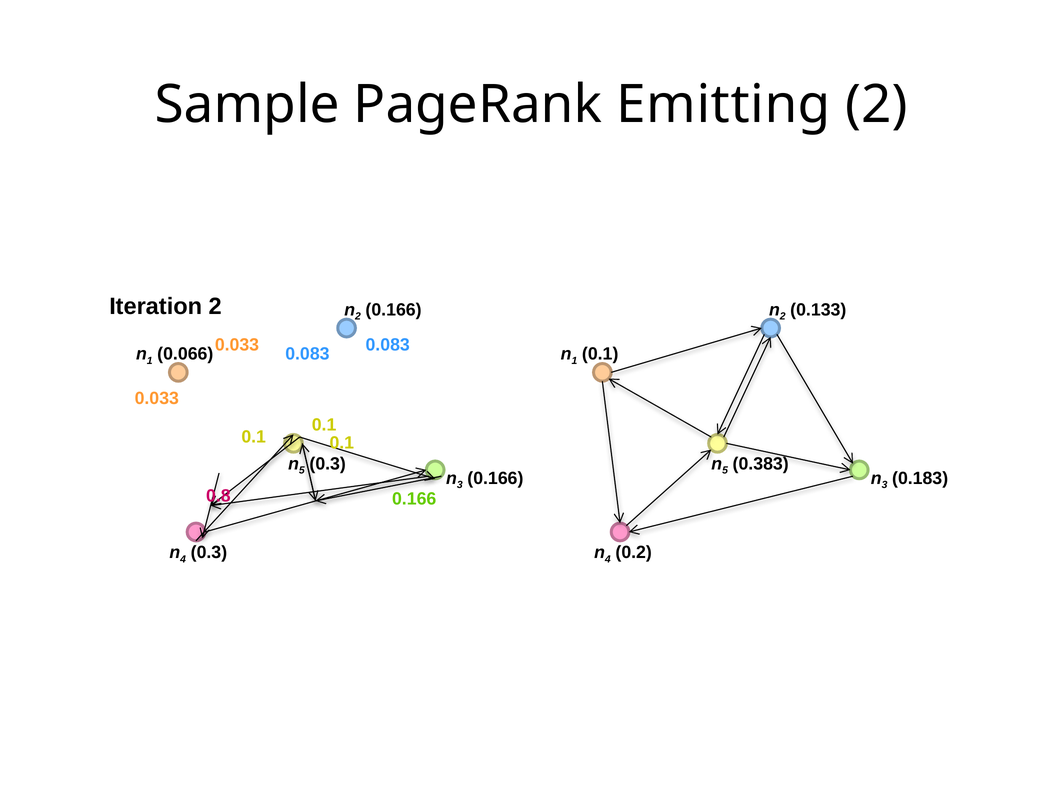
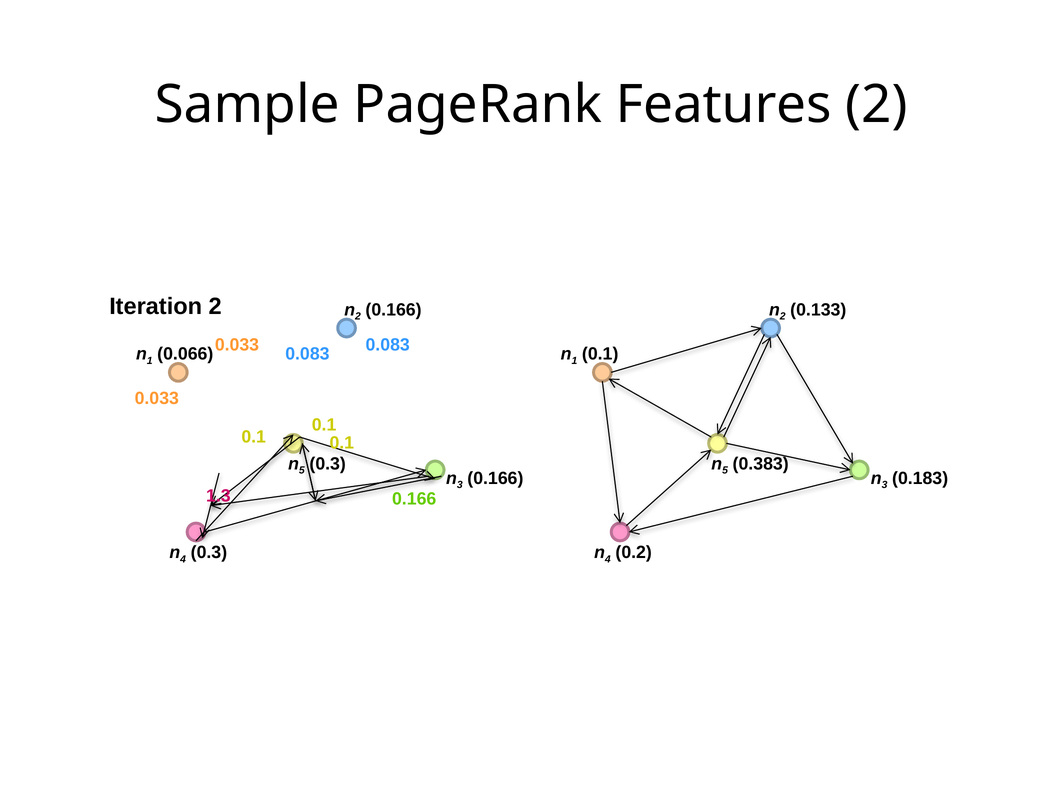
Emitting: Emitting -> Features (724, 105)
0.8: 0.8 -> 1.3 (218, 495)
